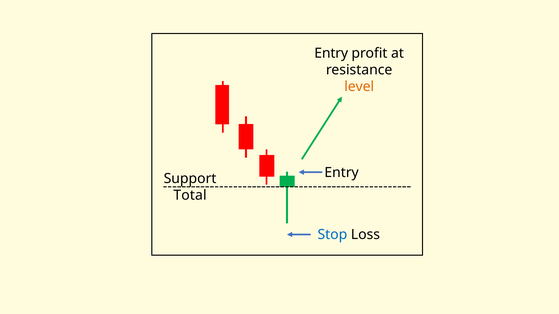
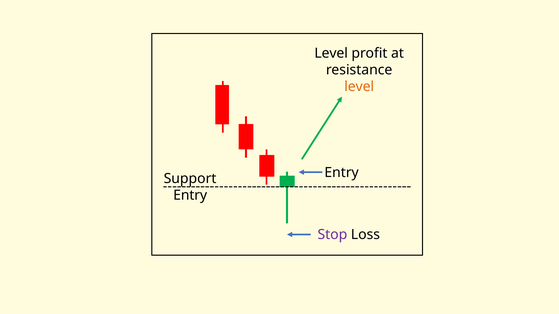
Entry: Entry -> Level (331, 53)
Total: Total -> Entry (190, 195)
Stop colour: blue -> purple (332, 235)
